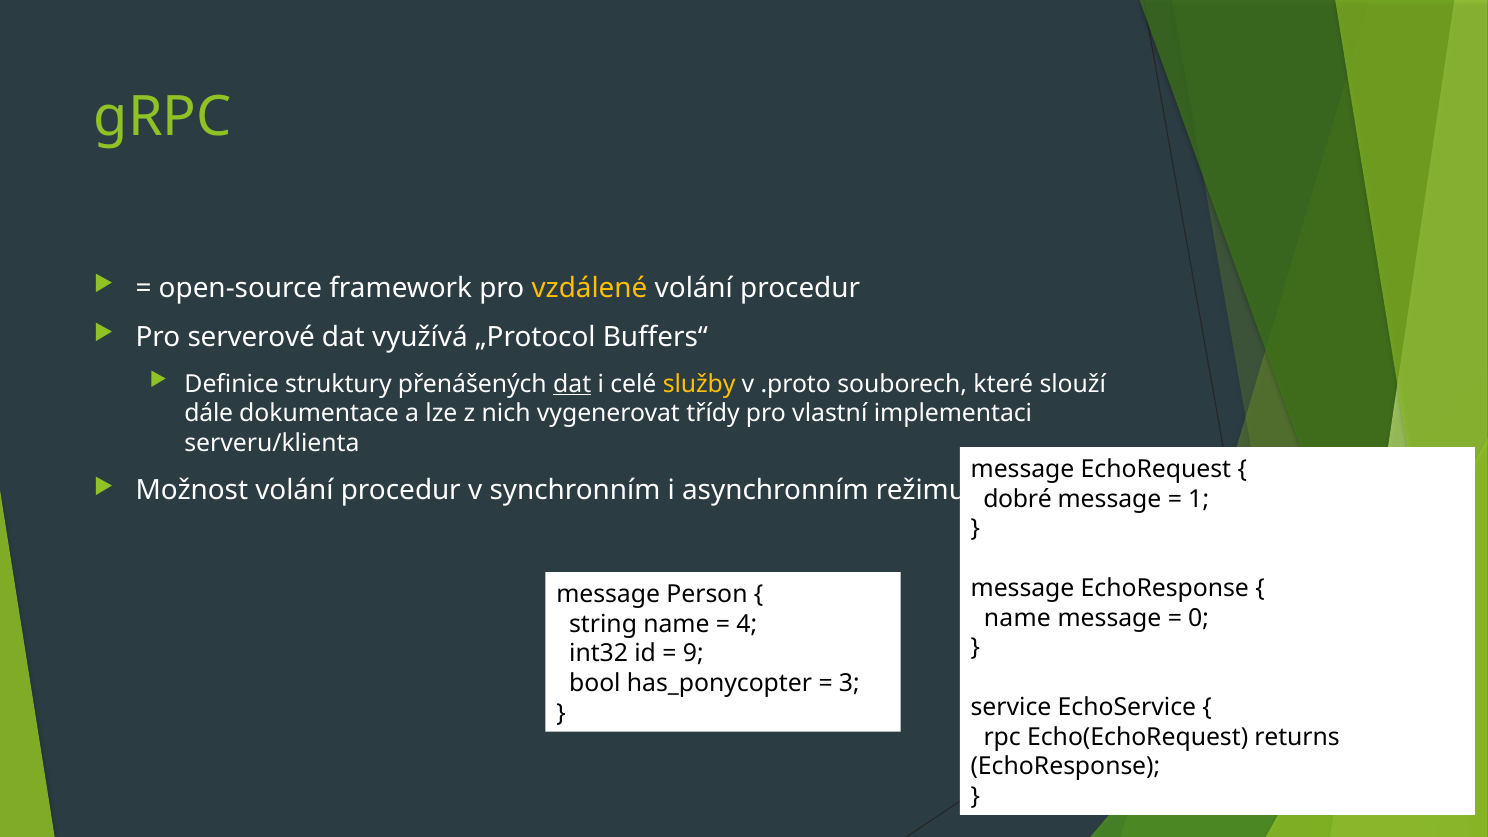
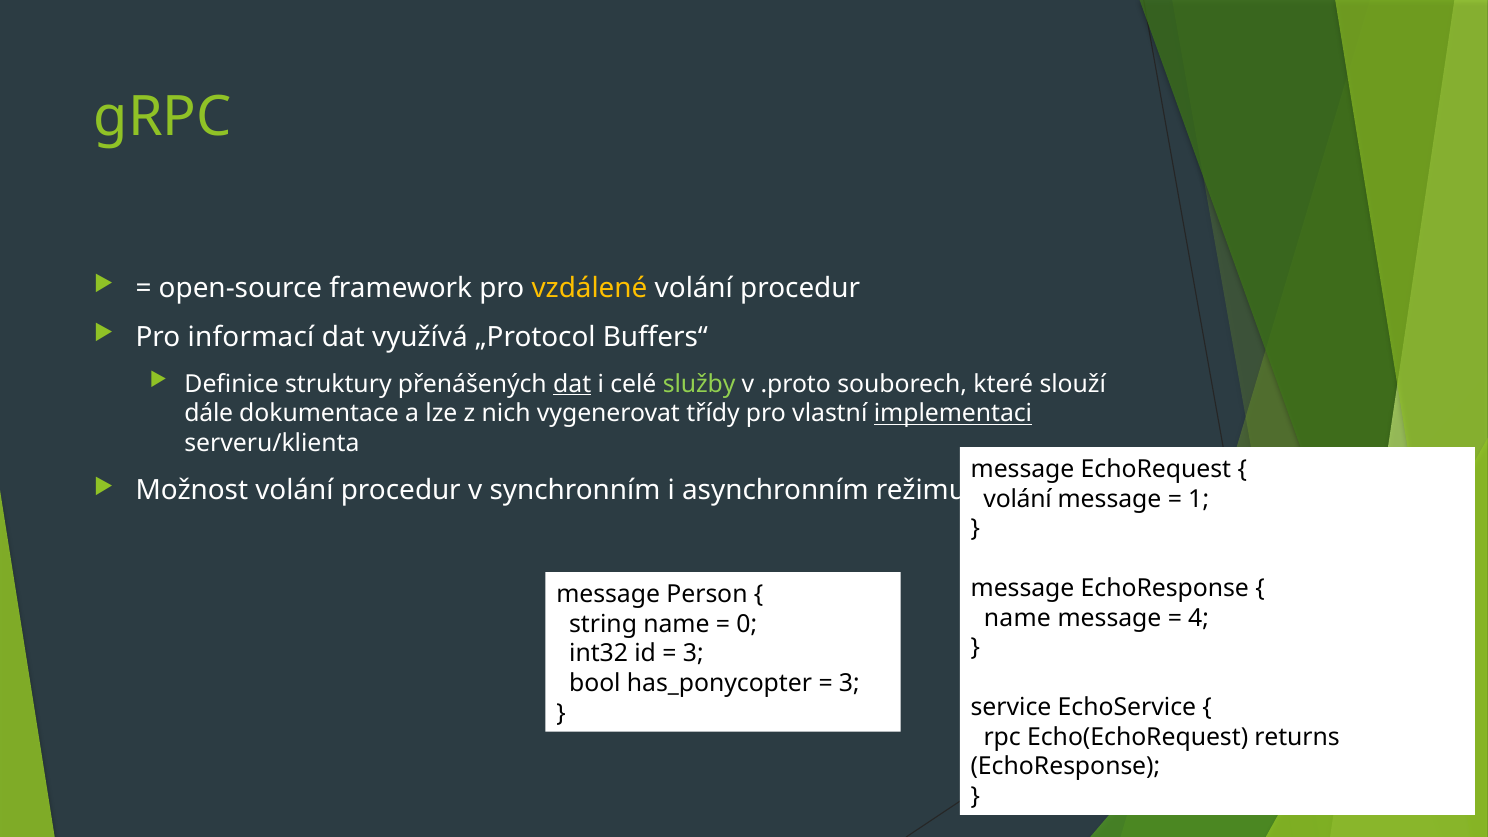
serverové: serverové -> informací (251, 337)
služby colour: yellow -> light green (699, 384)
implementaci underline: none -> present (953, 414)
dobré: dobré -> volání (1018, 499)
0: 0 -> 4 (1199, 618)
4: 4 -> 0 (747, 624)
9: 9 -> 3 (693, 654)
